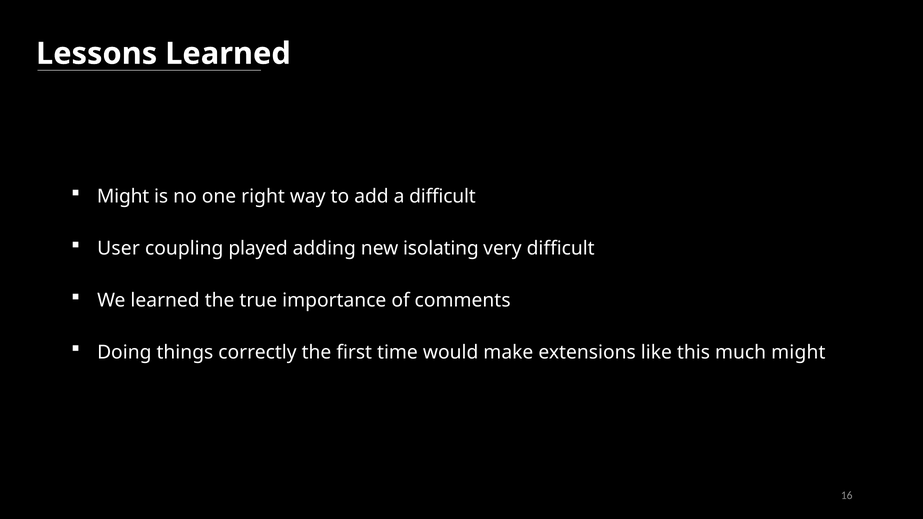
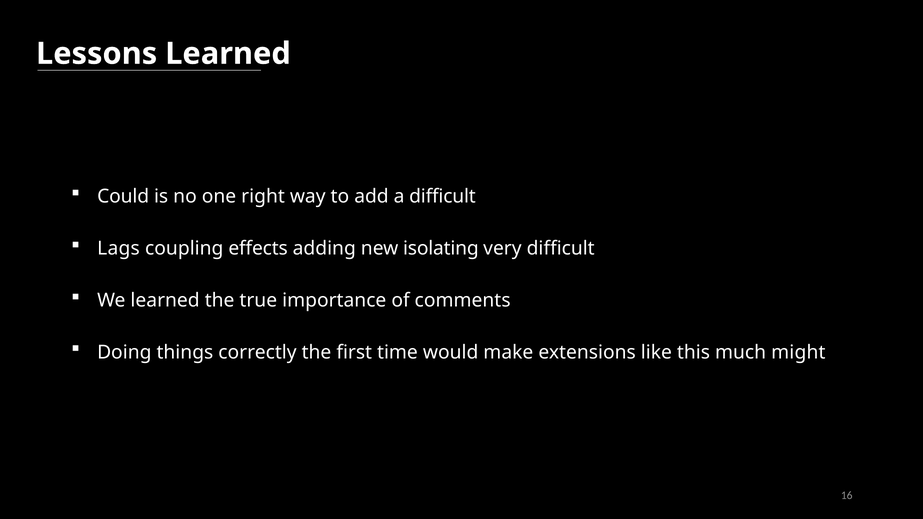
Might: Might -> Could (123, 197)
User: User -> Lags (118, 248)
played: played -> effects (258, 248)
